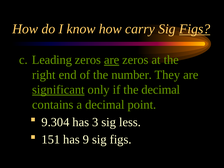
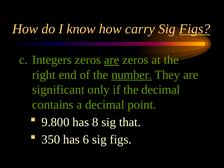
Leading: Leading -> Integers (52, 60)
number underline: none -> present (132, 75)
significant underline: present -> none (58, 90)
9.304: 9.304 -> 9.800 (55, 122)
3: 3 -> 8 (95, 122)
less: less -> that (130, 122)
151: 151 -> 350 (51, 139)
9: 9 -> 6 (86, 139)
